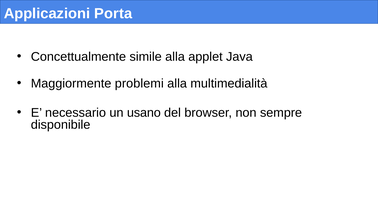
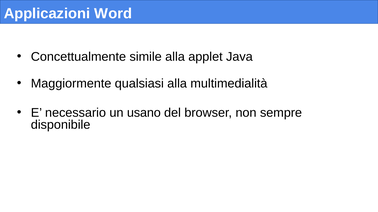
Porta: Porta -> Word (113, 14)
problemi: problemi -> qualsiasi (139, 84)
